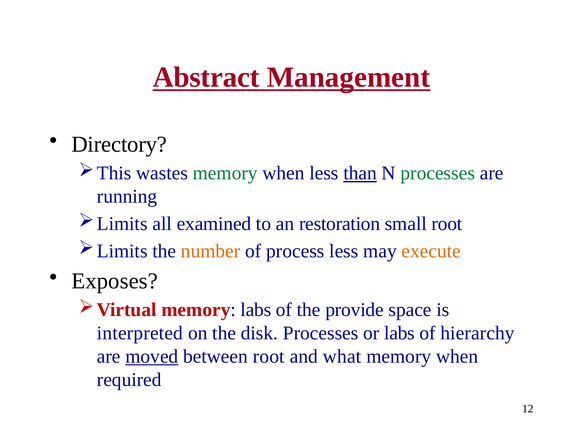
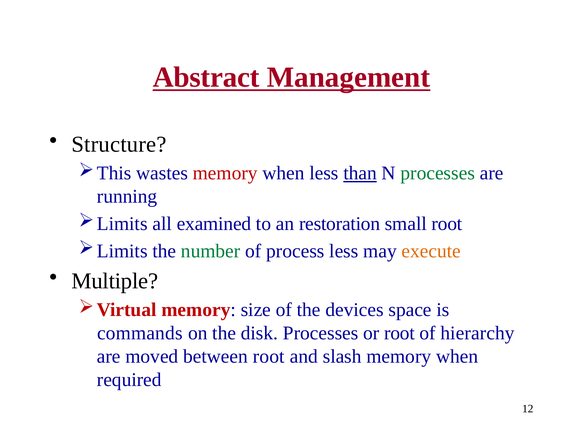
Directory: Directory -> Structure (119, 144)
memory colour: green -> red (225, 173)
number colour: orange -> green (211, 251)
Exposes: Exposes -> Multiple (115, 281)
memory labs: labs -> size (256, 310)
provide: provide -> devices (355, 310)
interpreted: interpreted -> commands (140, 333)
or labs: labs -> root (399, 333)
moved underline: present -> none (152, 357)
what: what -> slash (342, 357)
